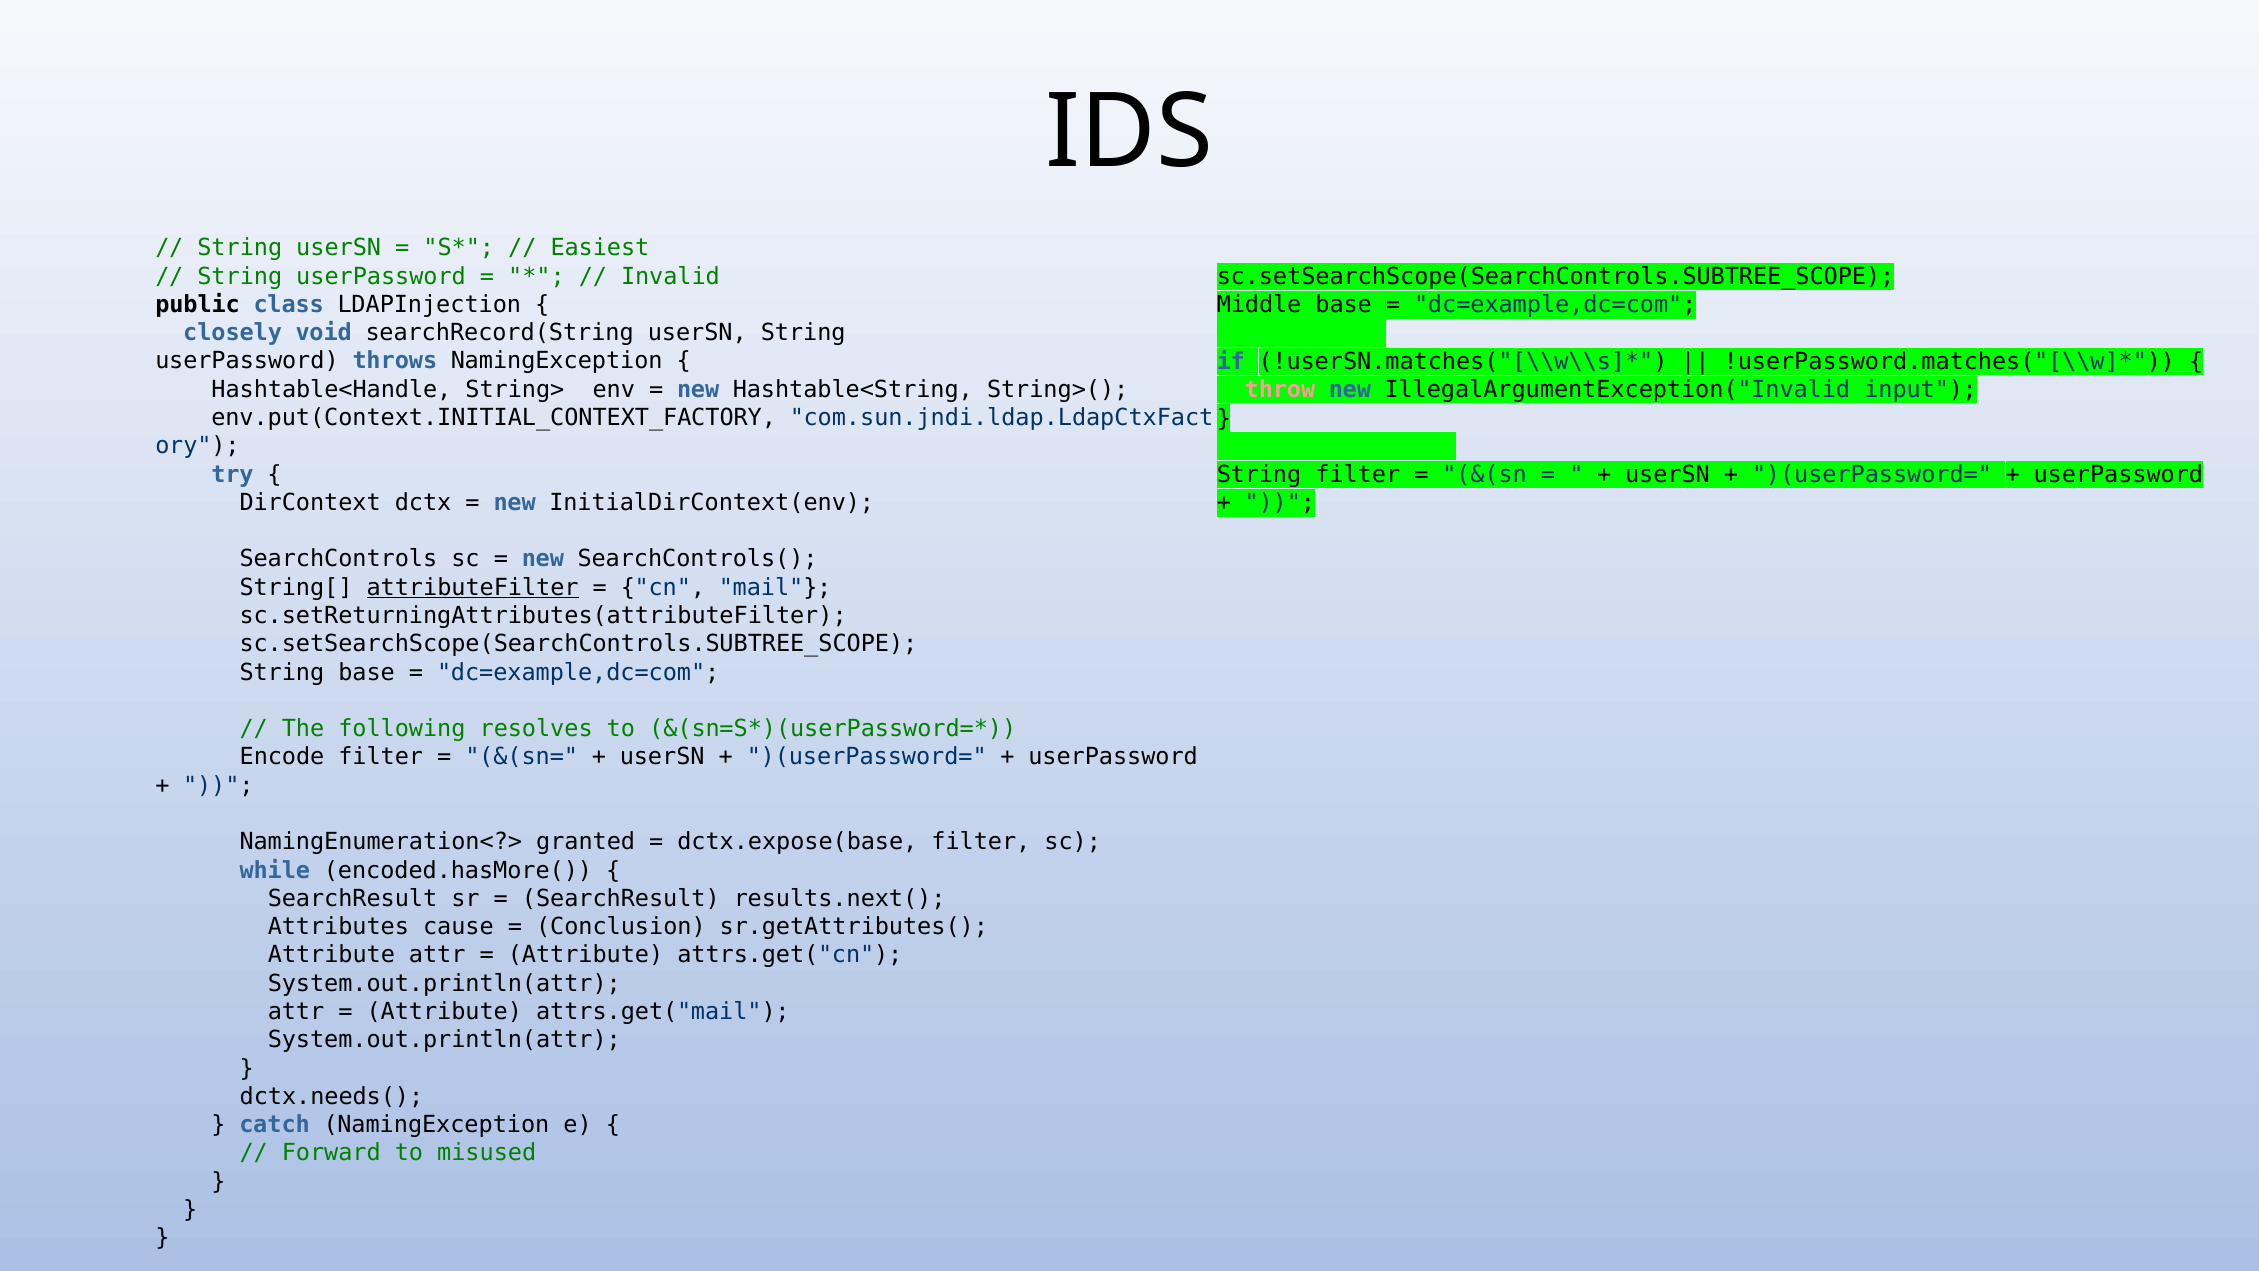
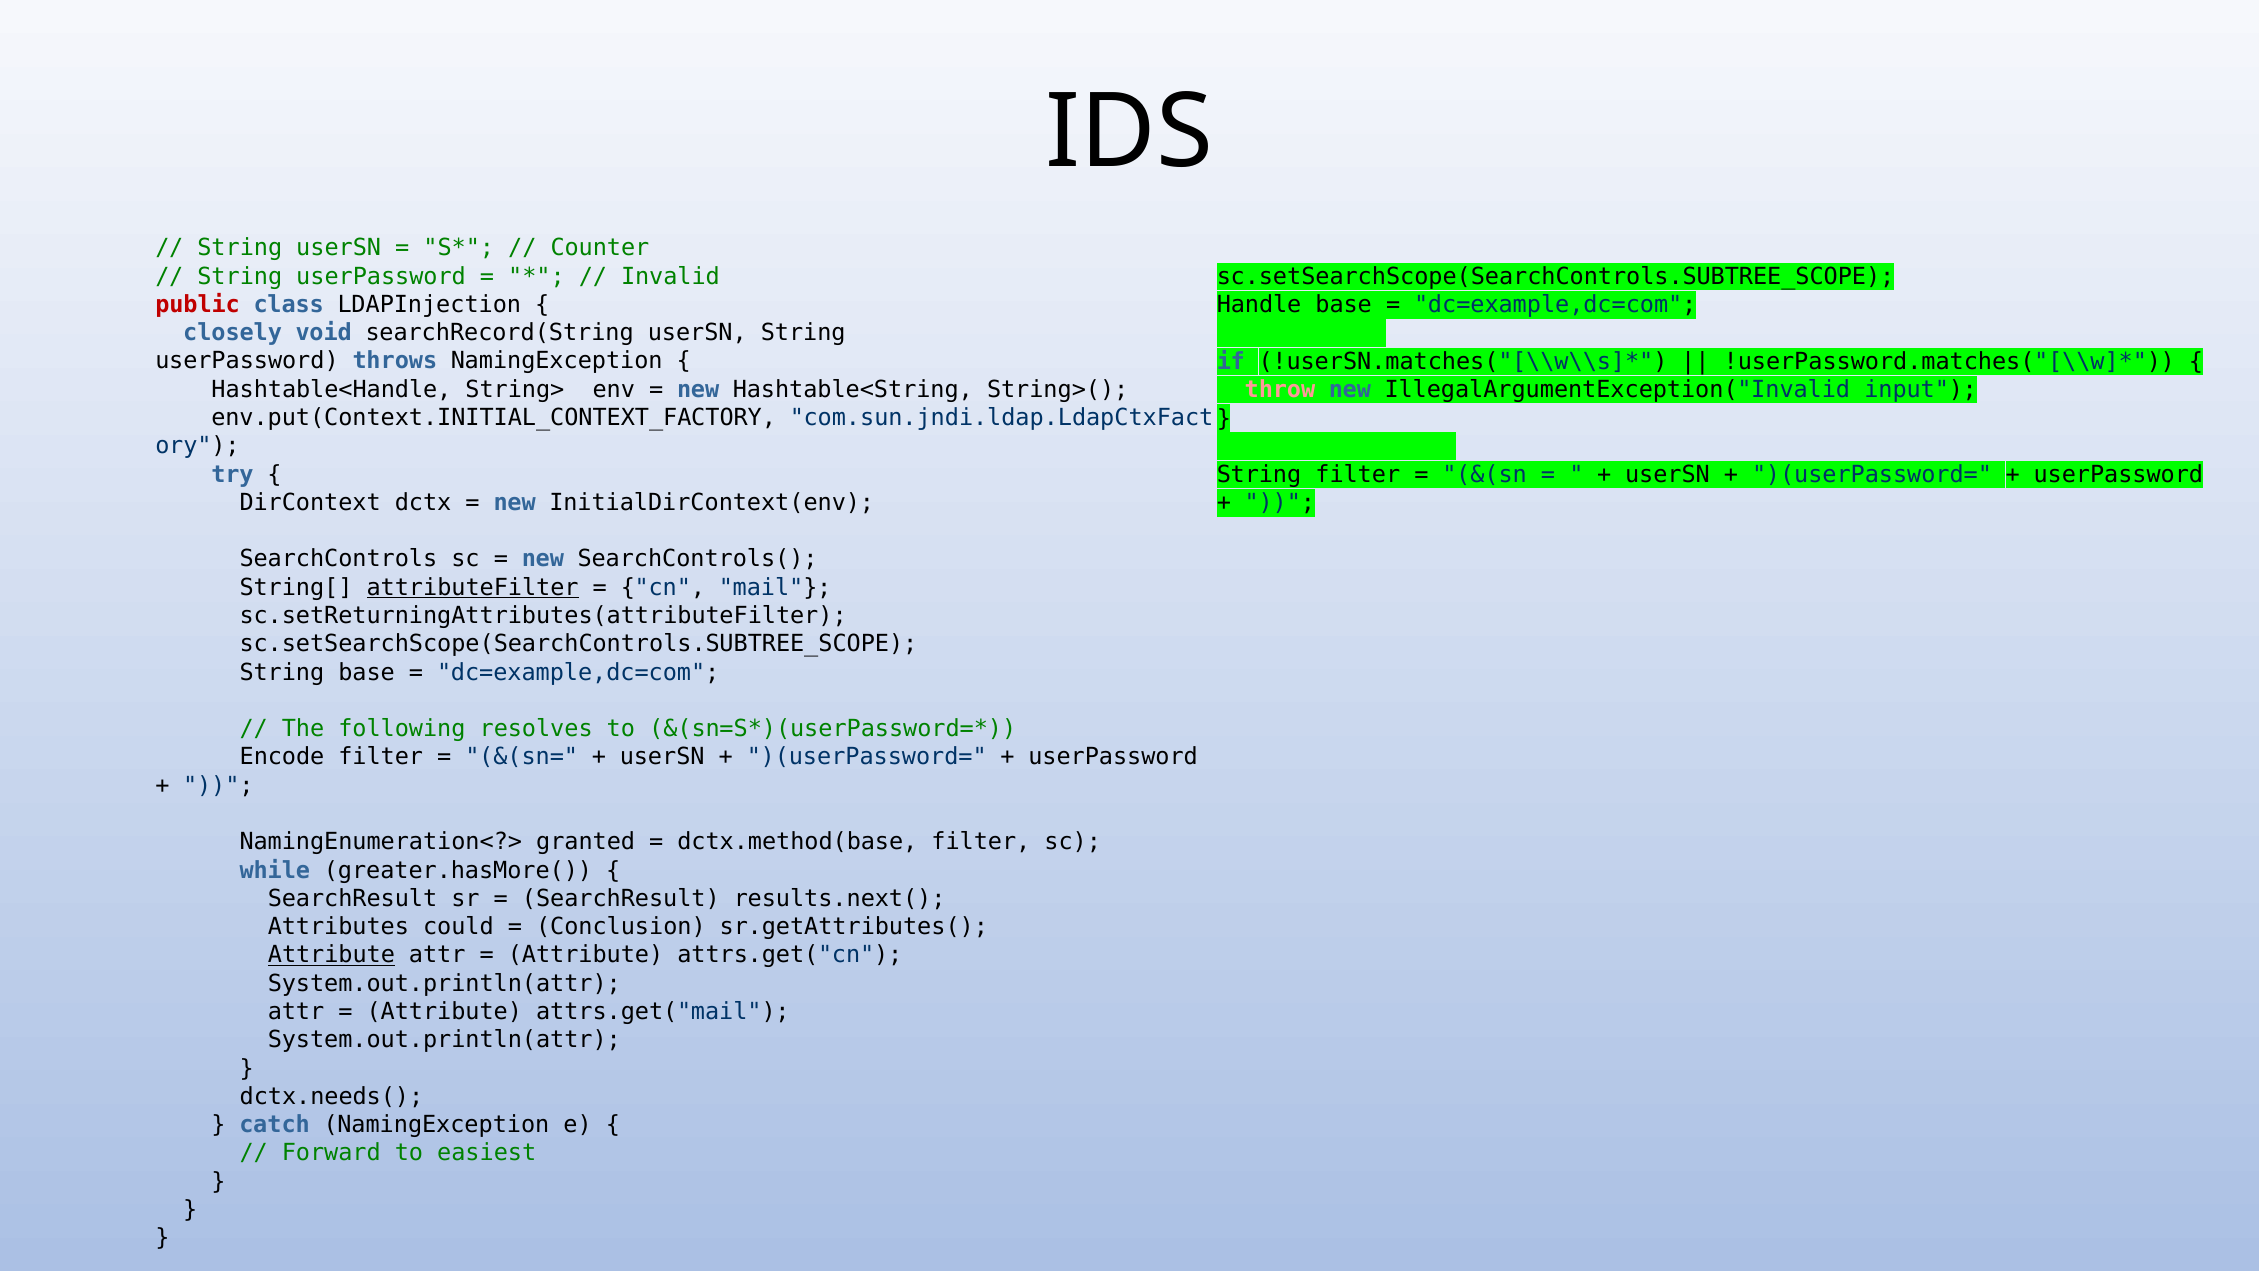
Easiest: Easiest -> Counter (600, 248)
public colour: black -> red (198, 304)
Middle: Middle -> Handle (1259, 305)
dctx.expose(base: dctx.expose(base -> dctx.method(base (797, 842)
encoded.hasMore(: encoded.hasMore( -> greater.hasMore( (458, 870)
cause: cause -> could (458, 927)
Attribute underline: none -> present (331, 955)
misused: misused -> easiest (487, 1153)
